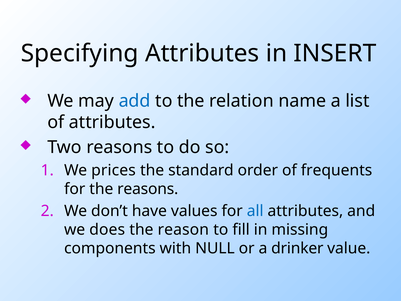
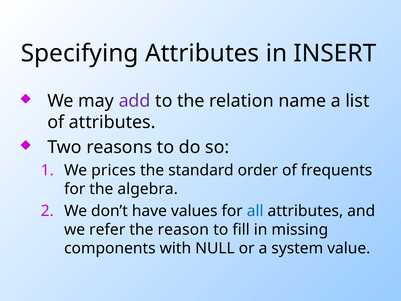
add colour: blue -> purple (135, 101)
the reasons: reasons -> algebra (148, 189)
does: does -> refer (107, 229)
drinker: drinker -> system (297, 248)
